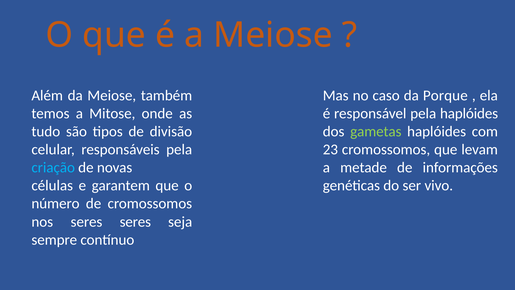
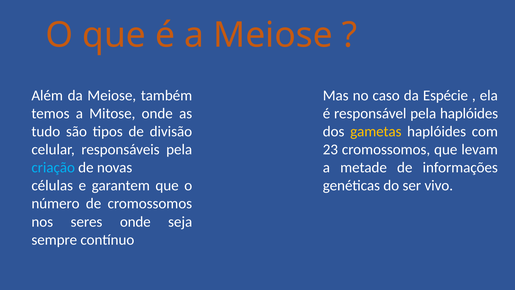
Porque: Porque -> Espécie (445, 95)
gametas colour: light green -> yellow (376, 131)
seres seres: seres -> onde (135, 222)
